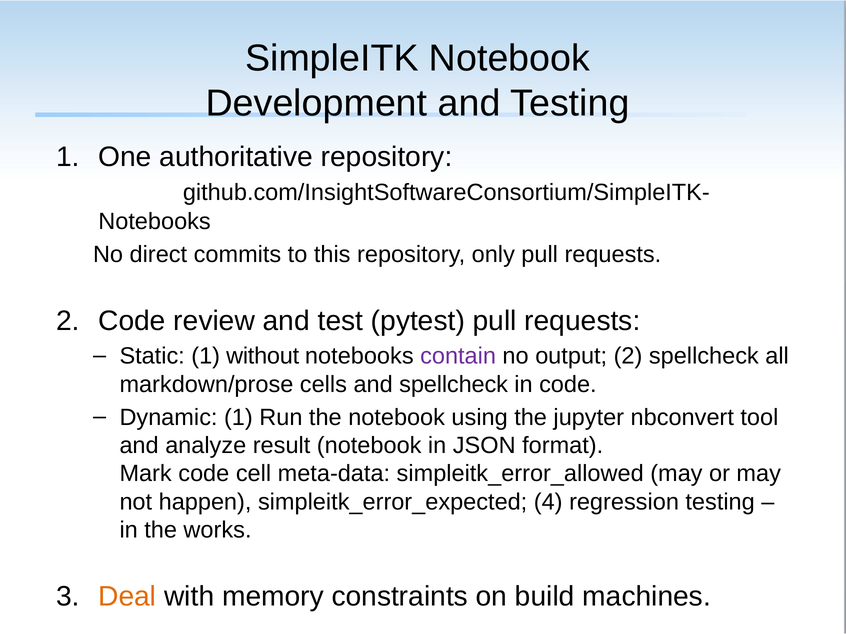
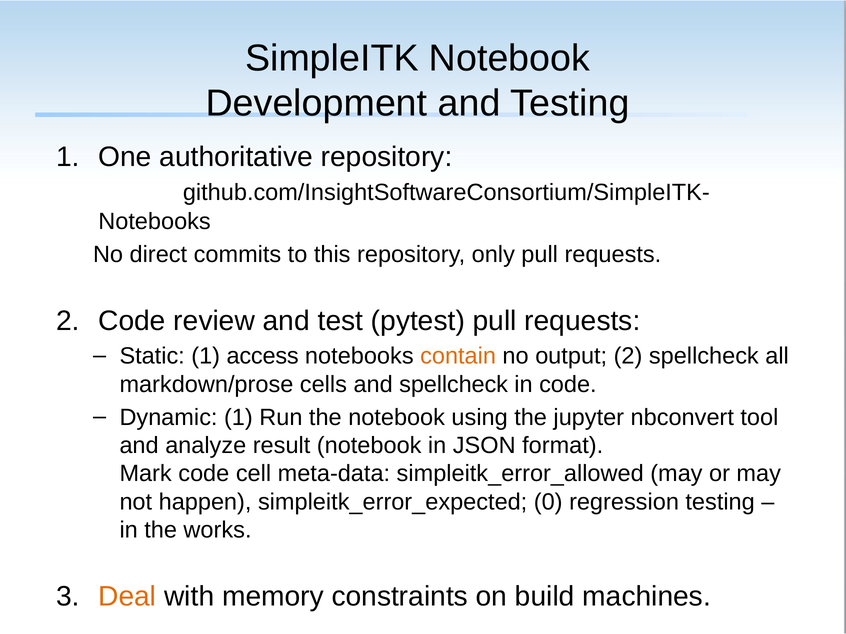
without: without -> access (263, 357)
contain colour: purple -> orange (458, 357)
4: 4 -> 0 (548, 502)
